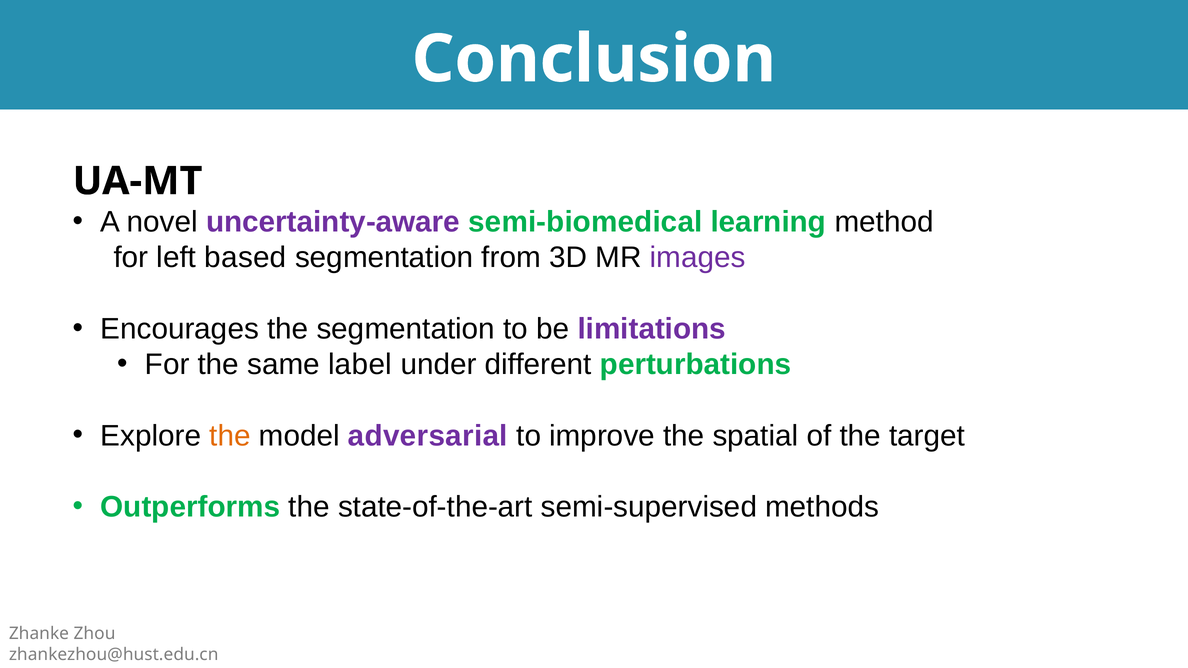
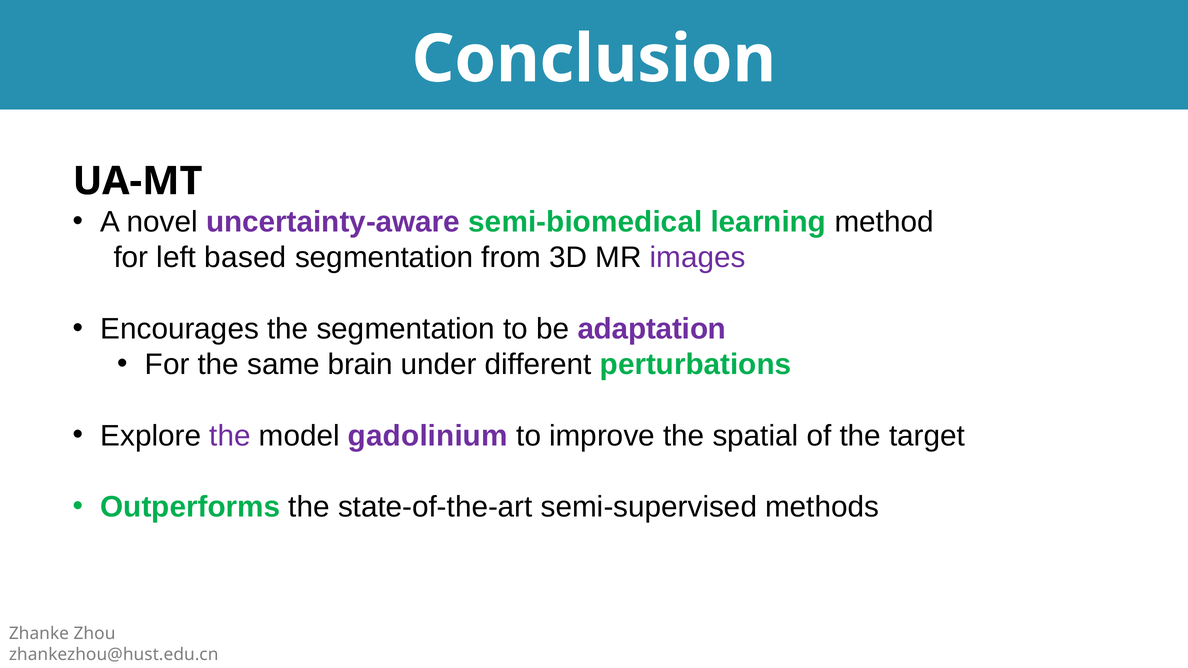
limitations: limitations -> adaptation (652, 329)
label: label -> brain (360, 365)
the colour: orange -> purple (230, 436)
adversarial: adversarial -> gadolinium (428, 436)
